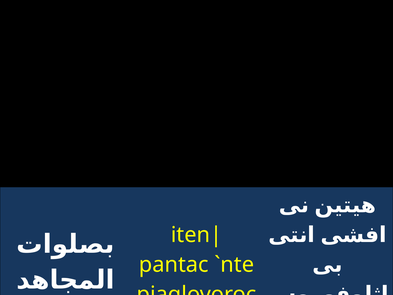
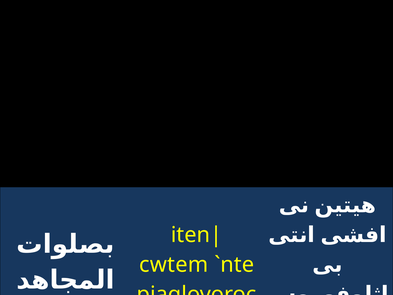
pantac: pantac -> cwtem (174, 264)
